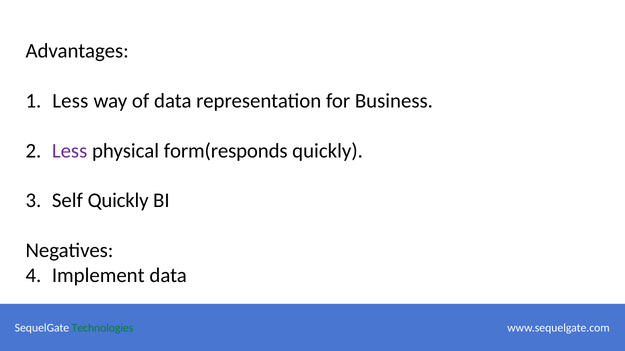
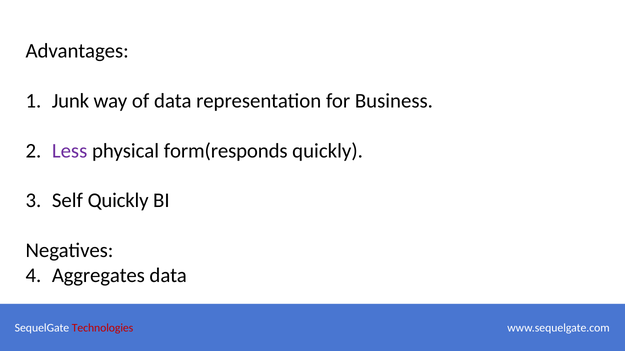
Less: Less -> Junk (70, 101)
Implement: Implement -> Aggregates (98, 276)
Technologies colour: green -> red (103, 329)
